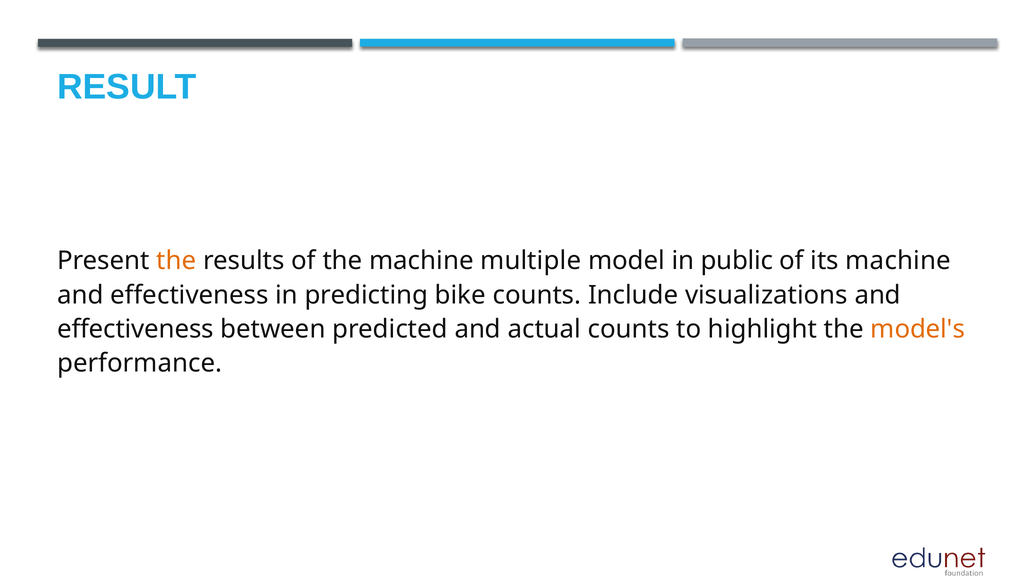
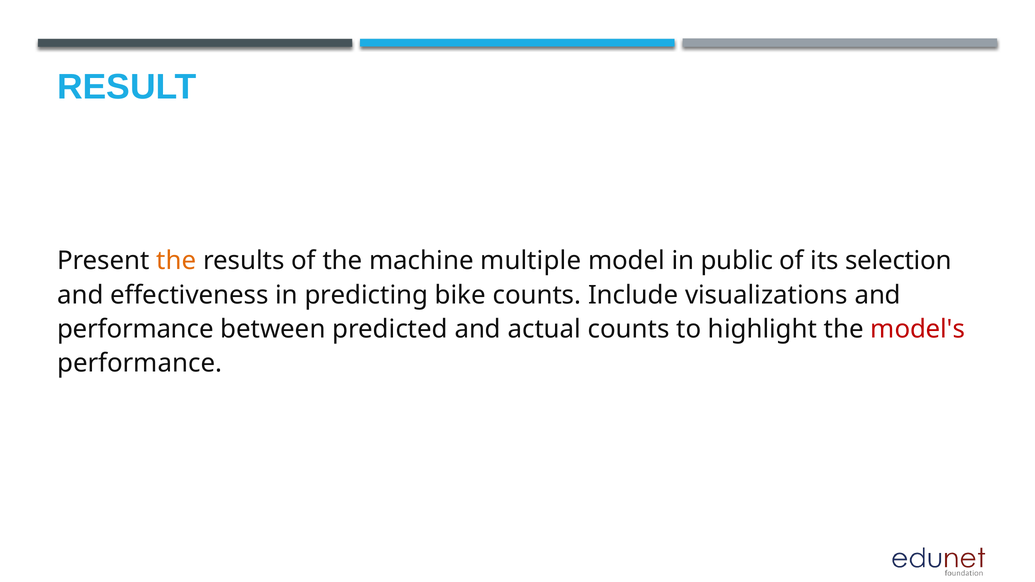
its machine: machine -> selection (898, 261)
effectiveness: effectiveness -> performance (135, 329)
model's colour: orange -> red (918, 329)
